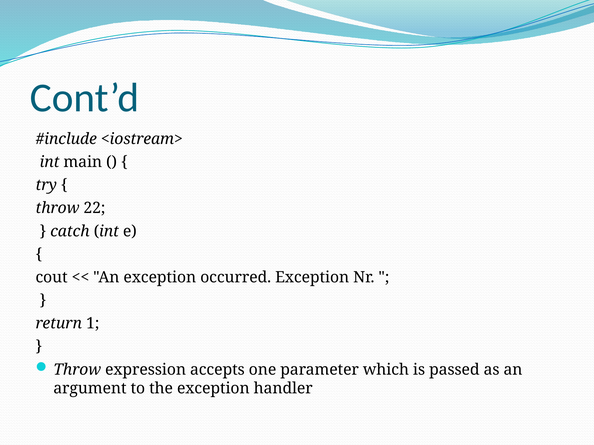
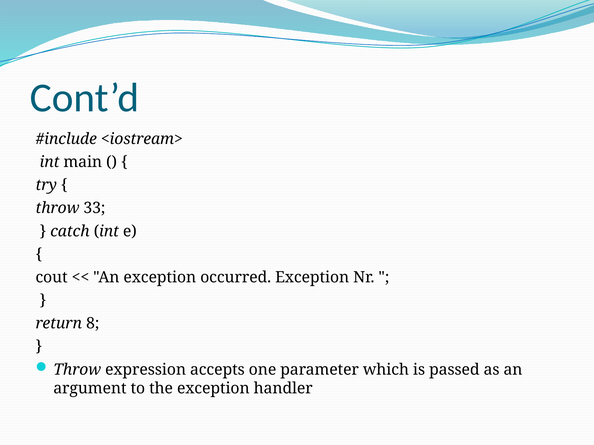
22: 22 -> 33 (94, 208)
1: 1 -> 8 (93, 324)
